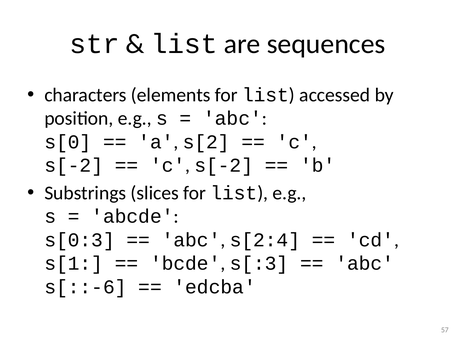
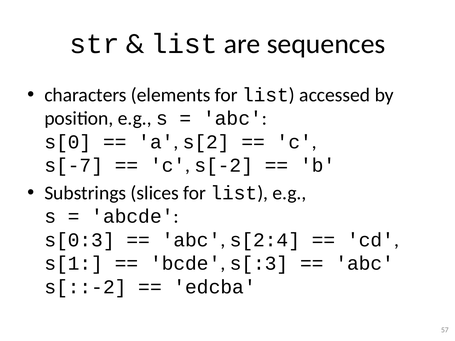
s[-2: s[-2 -> s[-7 (74, 166)
s[::-6: s[::-6 -> s[::-2 (85, 287)
